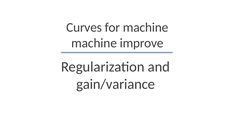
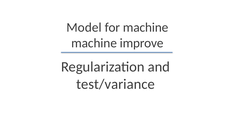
Curves: Curves -> Model (84, 27)
gain/variance: gain/variance -> test/variance (115, 84)
